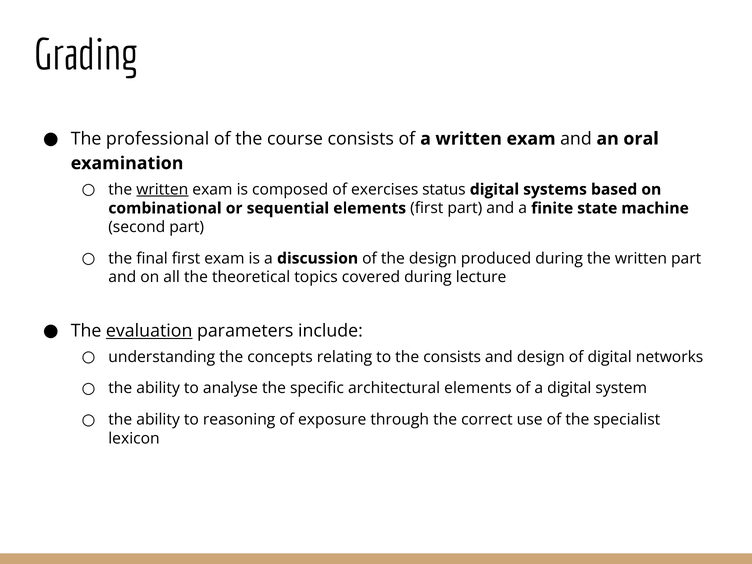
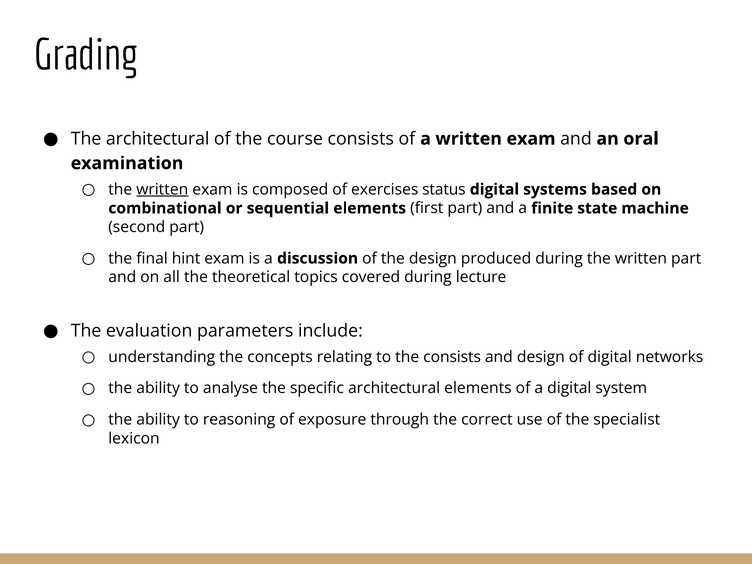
The professional: professional -> architectural (158, 139)
final first: first -> hint (186, 258)
evaluation underline: present -> none (149, 331)
